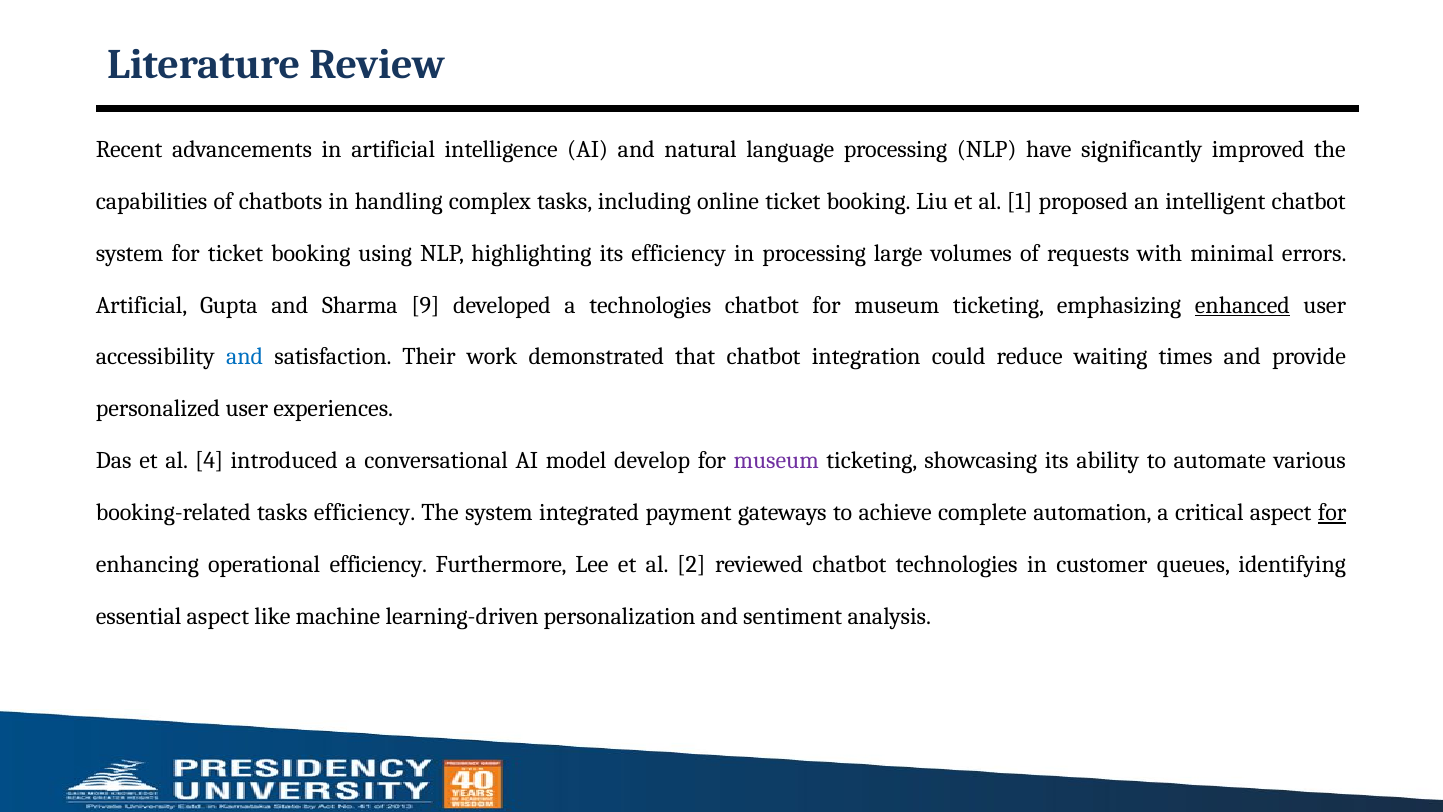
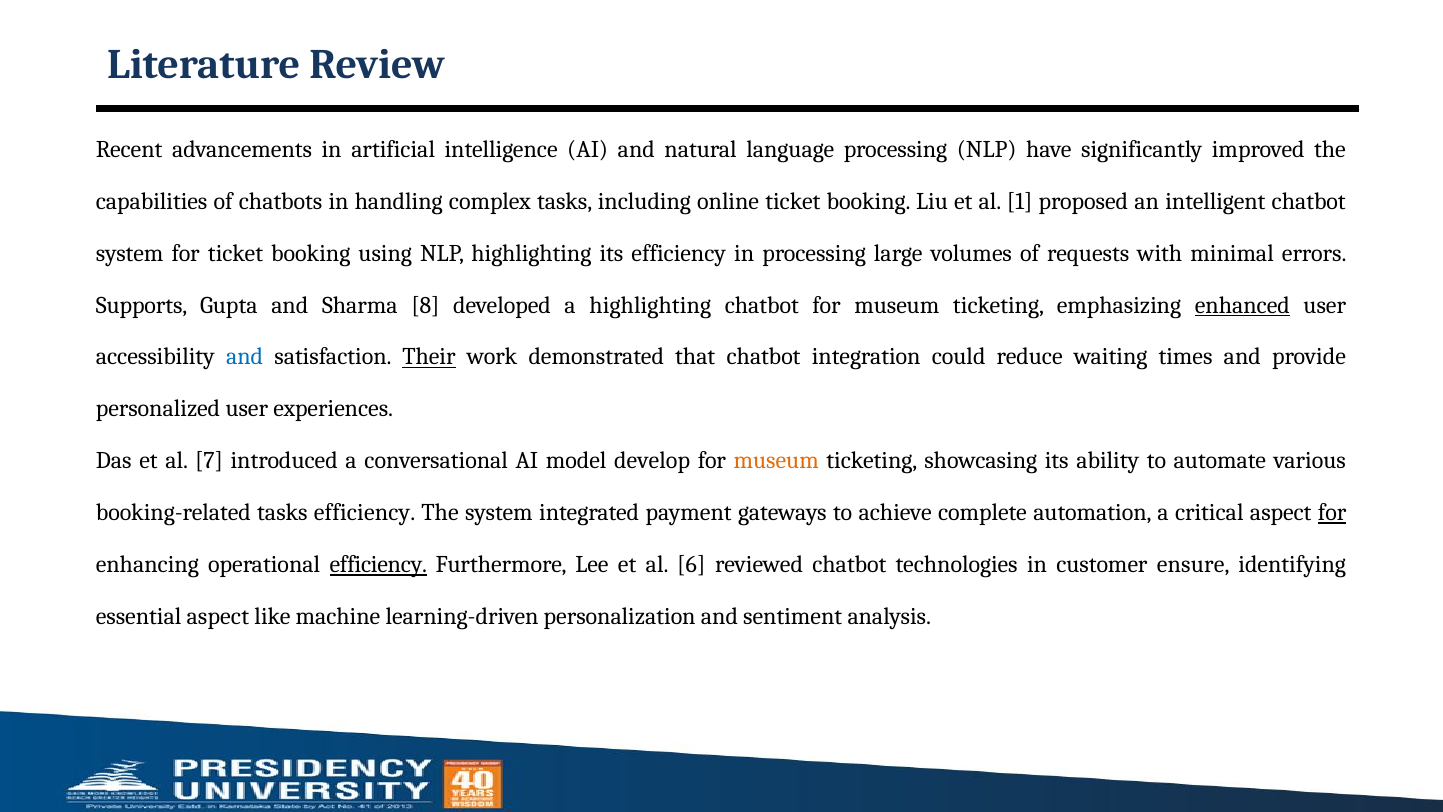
Artificial: Artificial -> Supports (142, 305)
9: 9 -> 8 (426, 305)
a technologies: technologies -> highlighting (650, 305)
Their underline: none -> present (429, 357)
4: 4 -> 7 (209, 461)
museum colour: purple -> orange (776, 461)
efficiency underline: none -> present (378, 565)
2: 2 -> 6 (691, 565)
queues: queues -> ensure (1193, 565)
